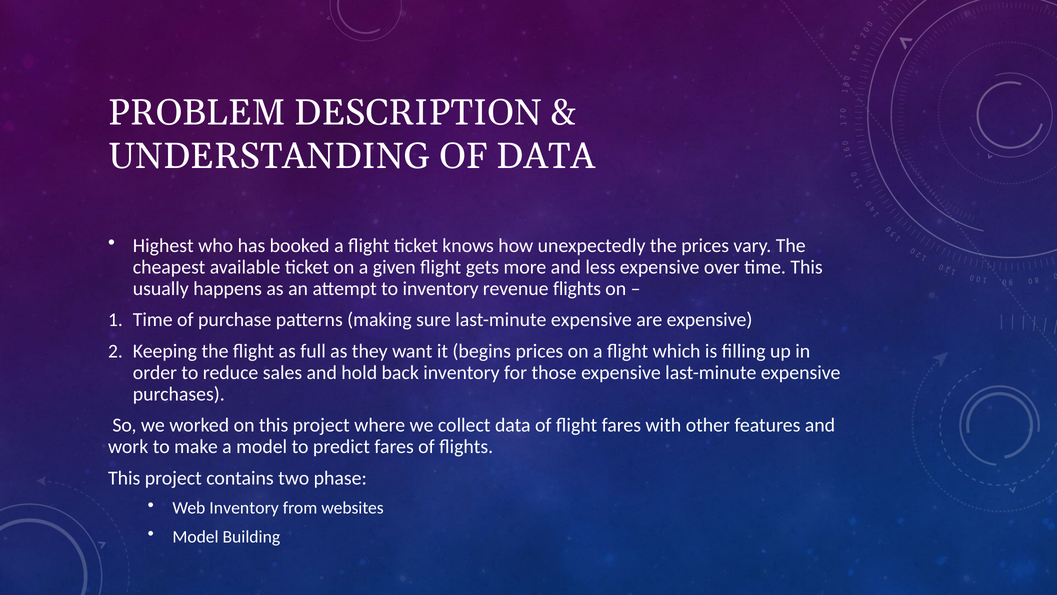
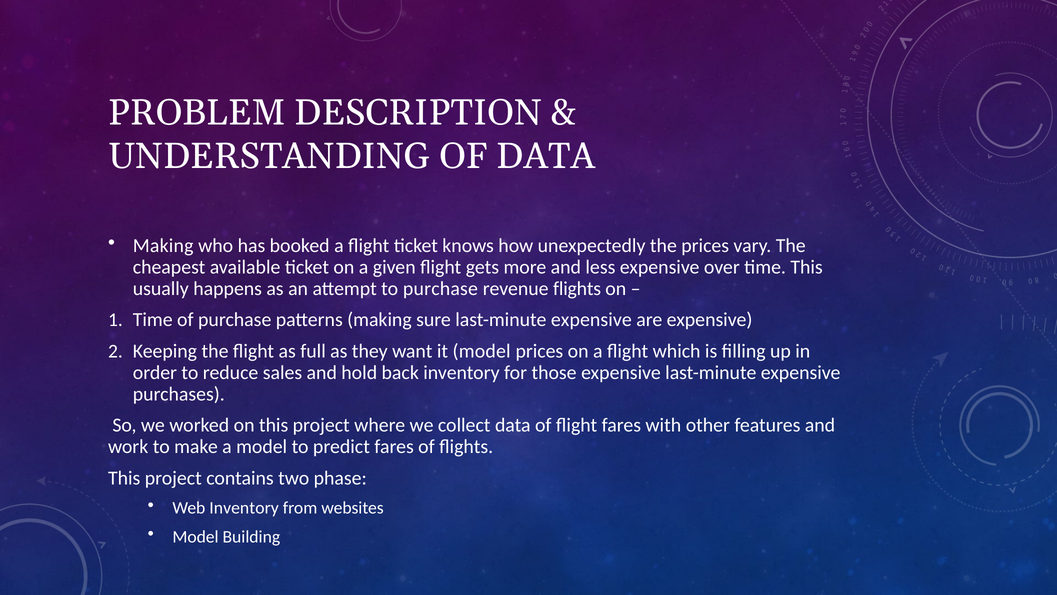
Highest: Highest -> Making (163, 245)
to inventory: inventory -> purchase (440, 288)
it begins: begins -> model (482, 351)
